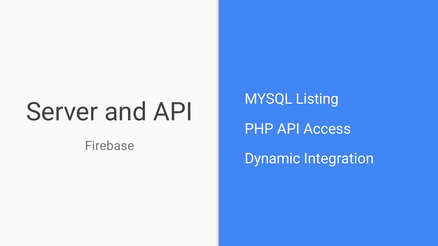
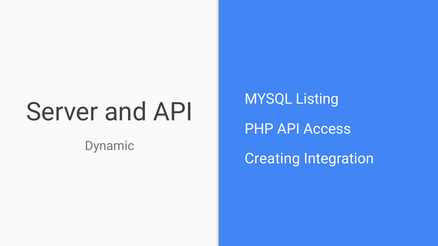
Firebase: Firebase -> Dynamic (110, 146)
Dynamic: Dynamic -> Creating (272, 159)
